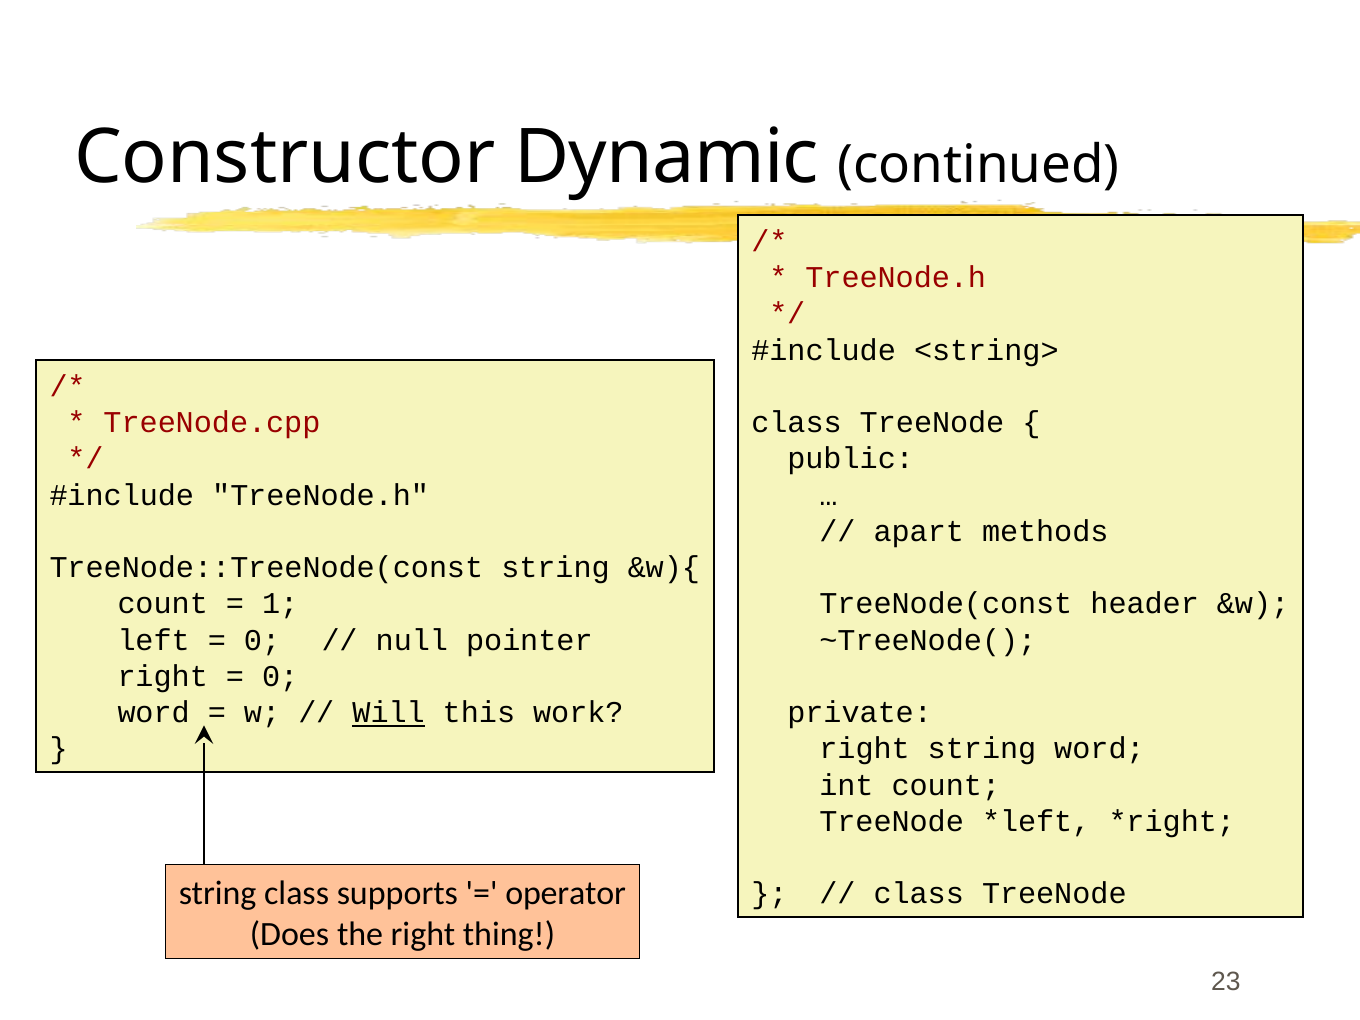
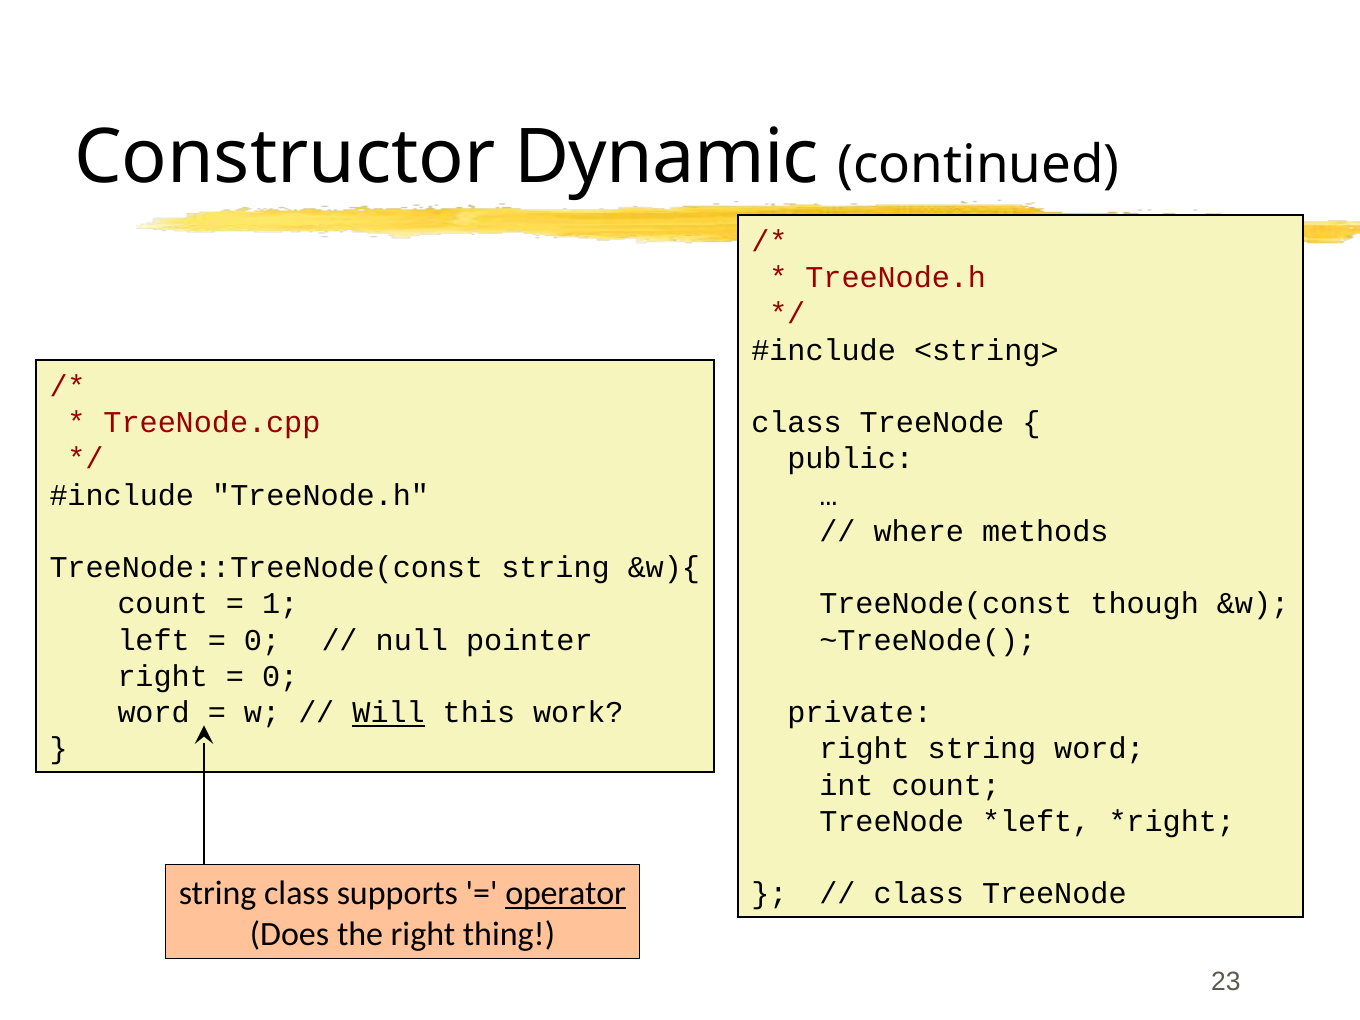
apart: apart -> where (919, 531)
header: header -> though (1145, 604)
operator underline: none -> present (566, 894)
